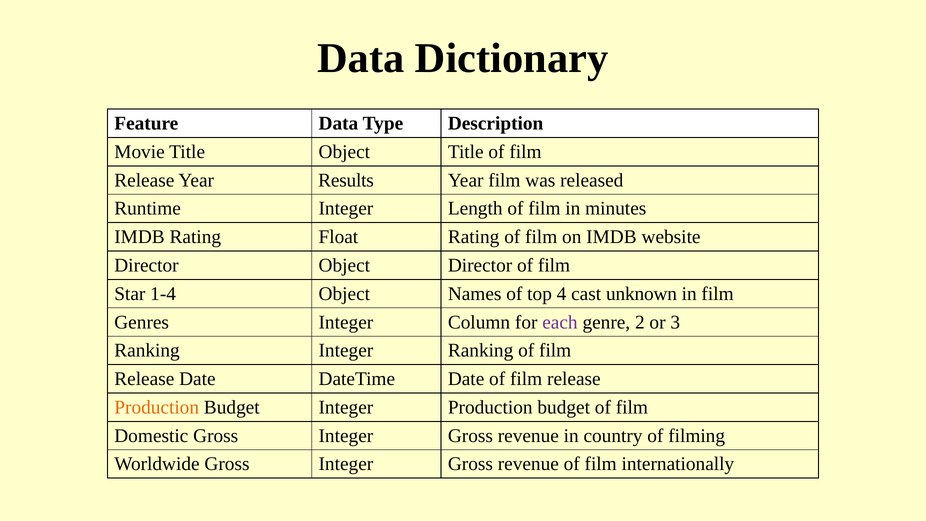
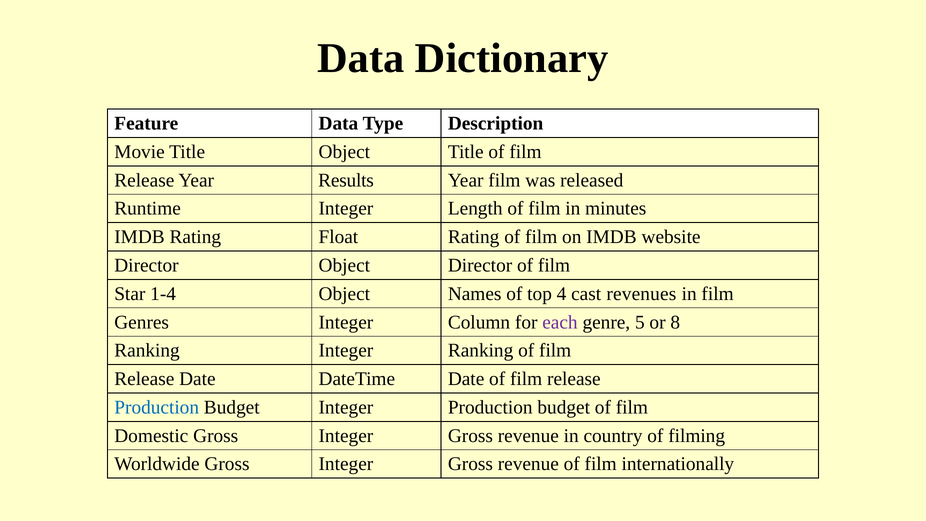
unknown: unknown -> revenues (641, 294)
2: 2 -> 5 (640, 322)
3: 3 -> 8 (675, 322)
Production colour: orange -> blue (157, 407)
